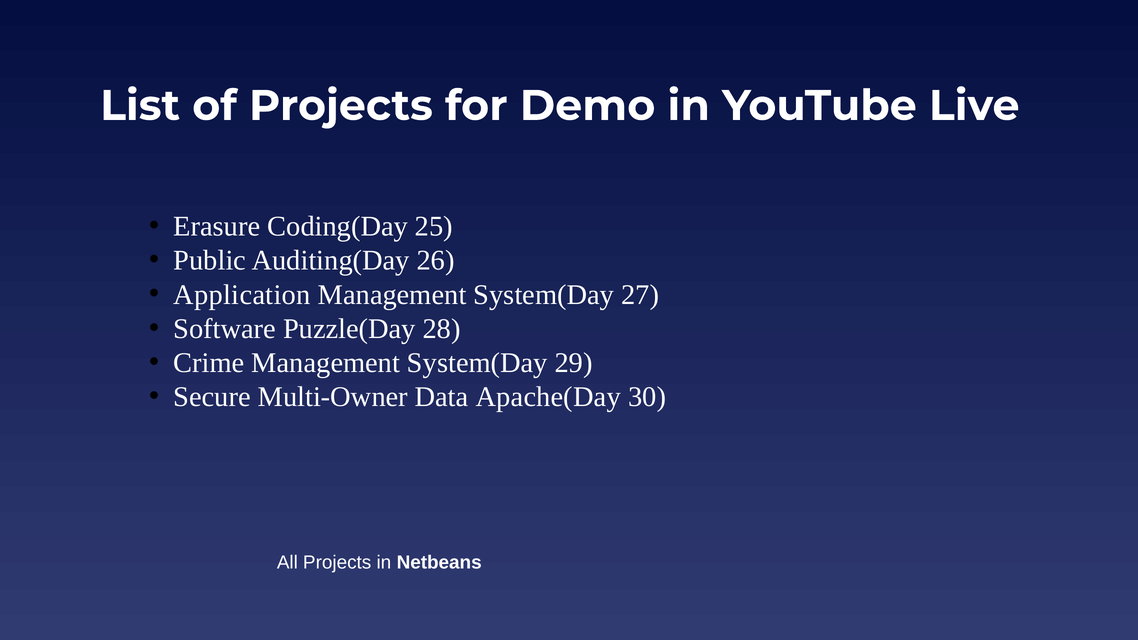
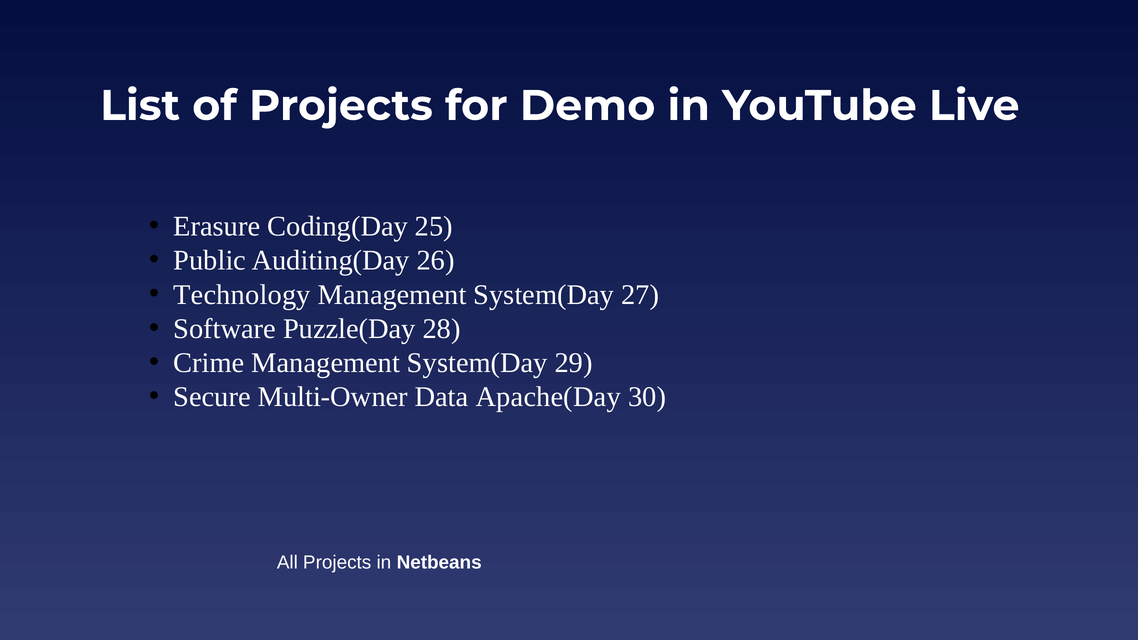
Application: Application -> Technology (242, 295)
